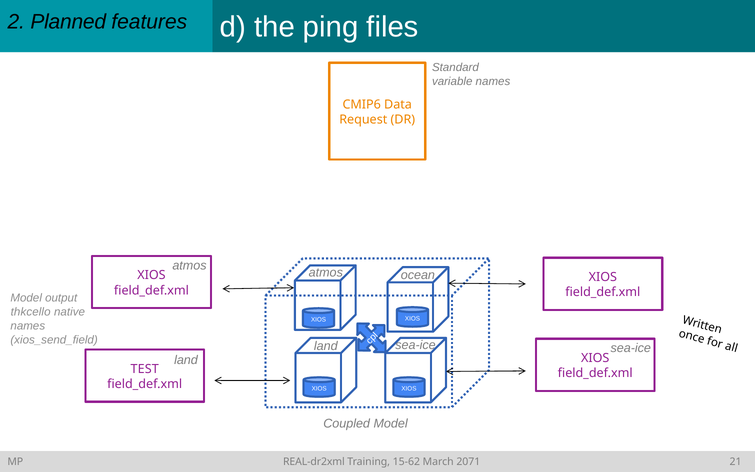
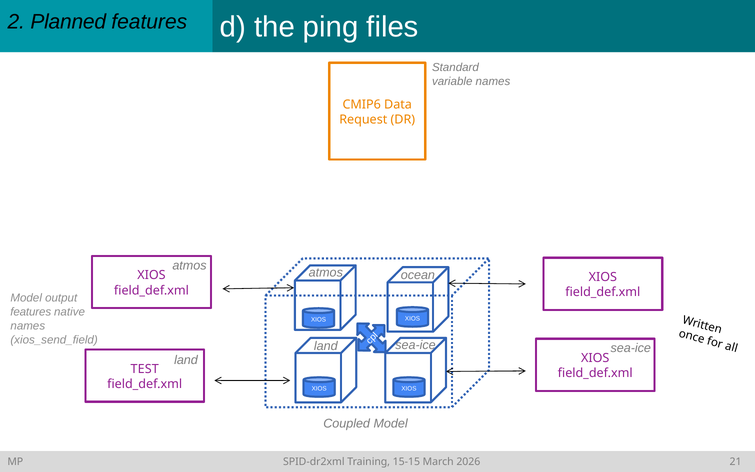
thkcello: thkcello -> features (31, 312)
REAL-dr2xml: REAL-dr2xml -> SPID-dr2xml (314, 462)
15-62: 15-62 -> 15-15 (406, 462)
2071: 2071 -> 2026 (468, 462)
